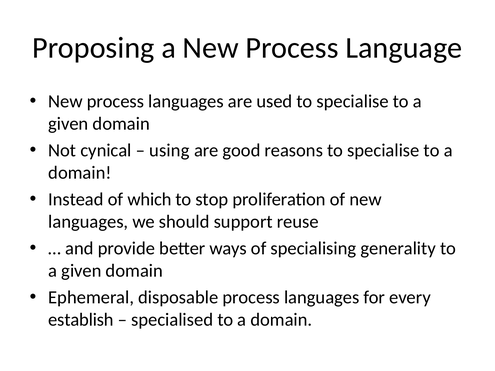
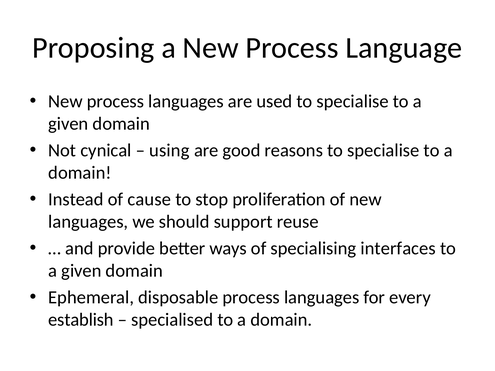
which: which -> cause (149, 200)
generality: generality -> interfaces (398, 249)
